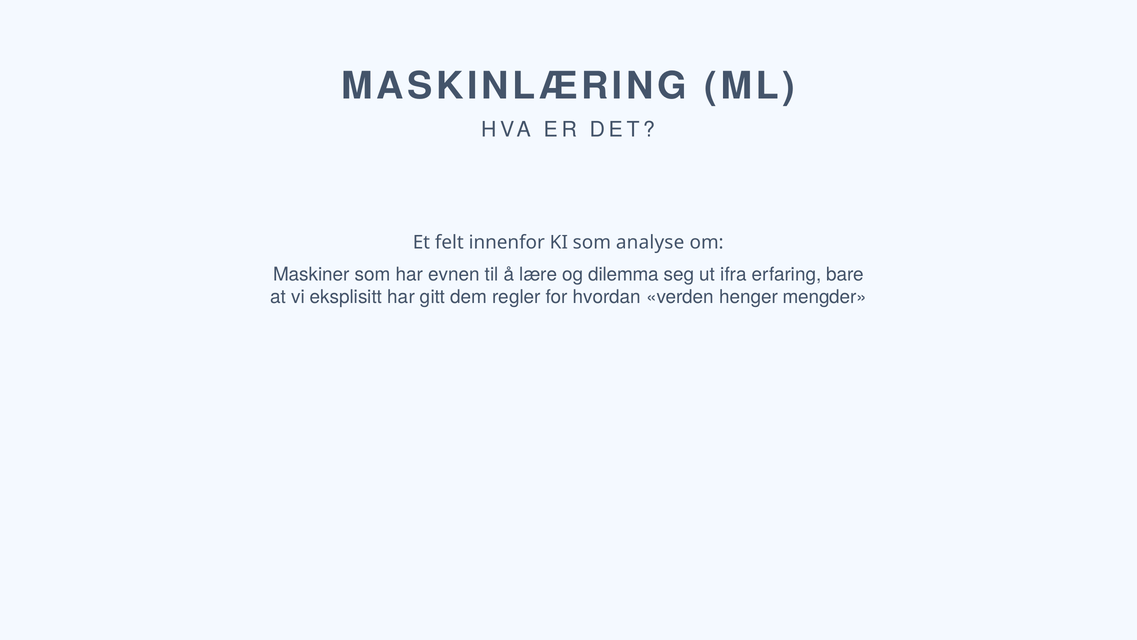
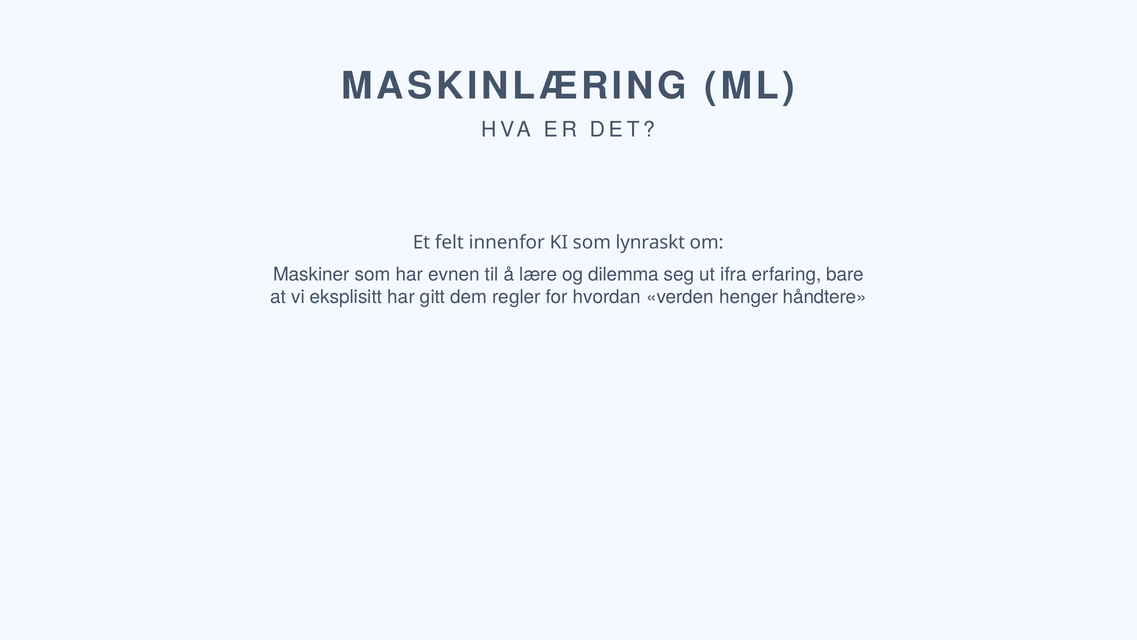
analyse: analyse -> lynraskt (650, 243)
mengder: mengder -> håndtere (825, 297)
